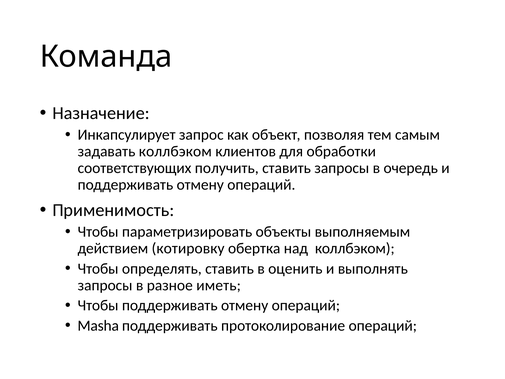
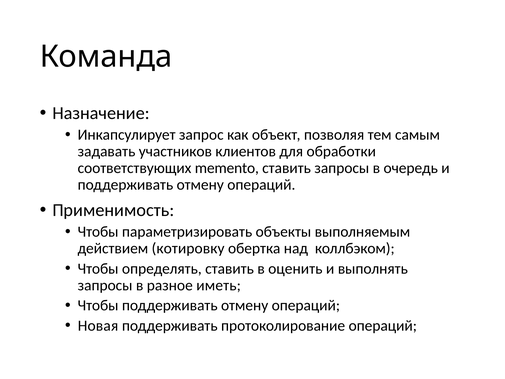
задавать коллбэком: коллбэком -> участников (175, 151)
получить: получить -> memento (227, 168)
Masha: Masha -> Новая (98, 325)
